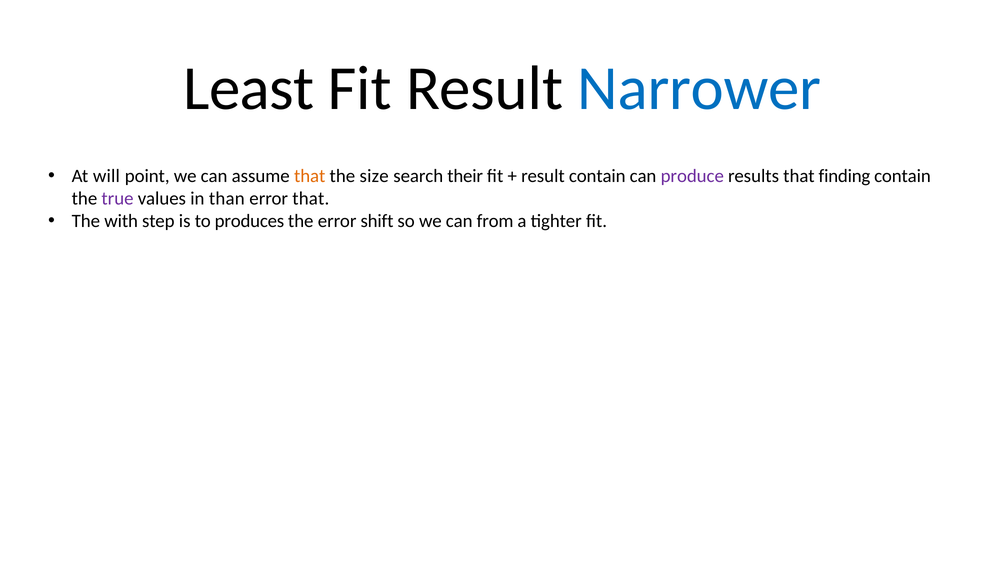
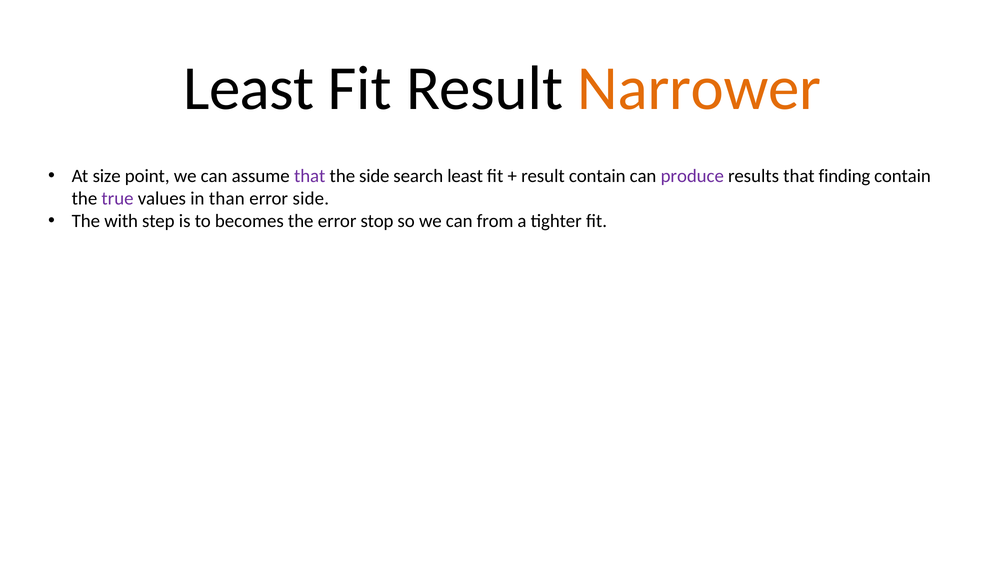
Narrower colour: blue -> orange (699, 89)
will: will -> size (107, 176)
that colour: orange -> purple (310, 176)
the size: size -> side (374, 176)
search their: their -> least (465, 176)
error that: that -> side (311, 199)
produces: produces -> becomes (249, 221)
shift: shift -> stop (377, 221)
